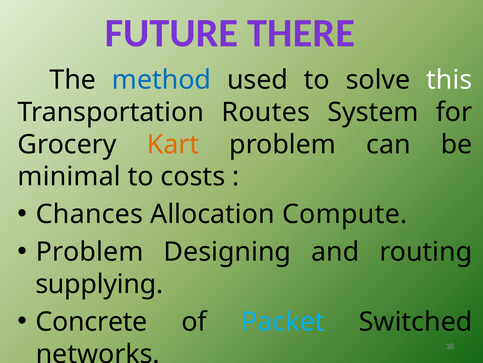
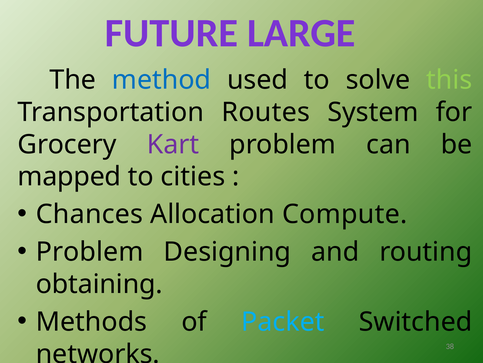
THERE: THERE -> LARGE (301, 33)
this colour: white -> light green (449, 80)
Kart colour: orange -> purple (173, 144)
minimal: minimal -> mapped (69, 176)
costs: costs -> cities (193, 176)
supplying: supplying -> obtaining (99, 284)
Concrete: Concrete -> Methods (91, 321)
